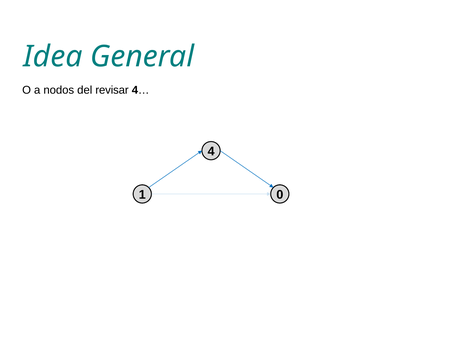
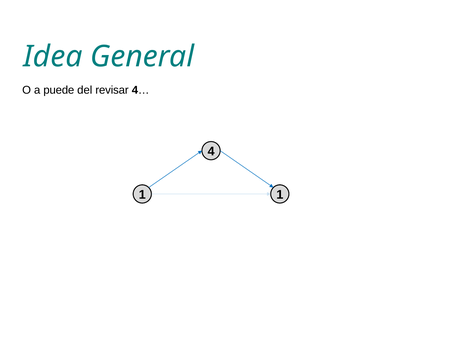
nodos: nodos -> puede (59, 90)
1 0: 0 -> 1 (280, 195)
